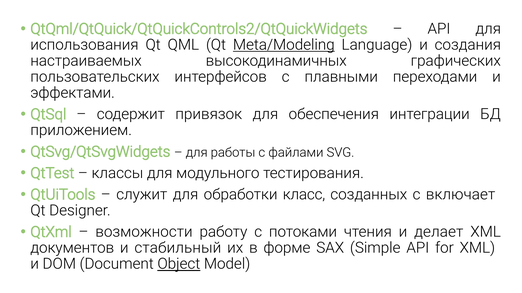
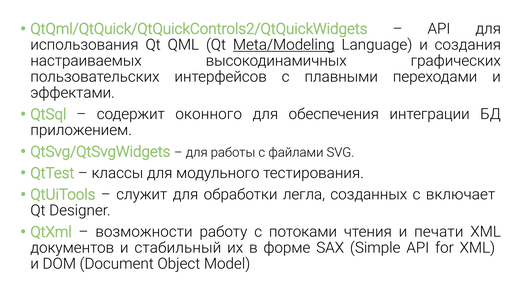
привязок: привязок -> оконного (209, 114)
класс: класс -> легла (304, 195)
делает: делает -> печати (439, 232)
Object underline: present -> none (179, 264)
